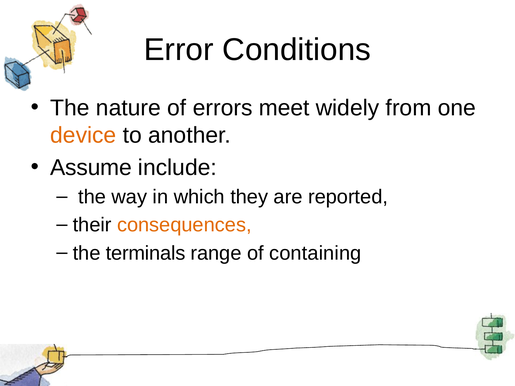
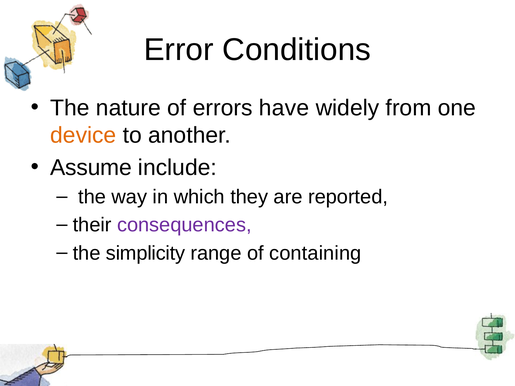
meet: meet -> have (284, 108)
consequences colour: orange -> purple (184, 225)
terminals: terminals -> simplicity (146, 253)
